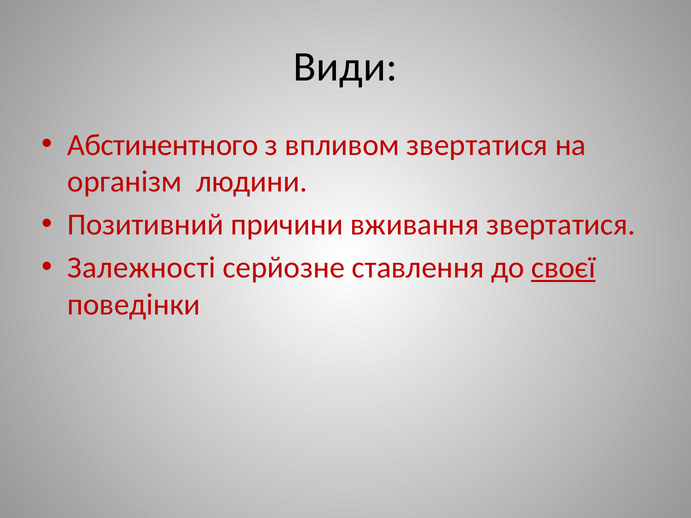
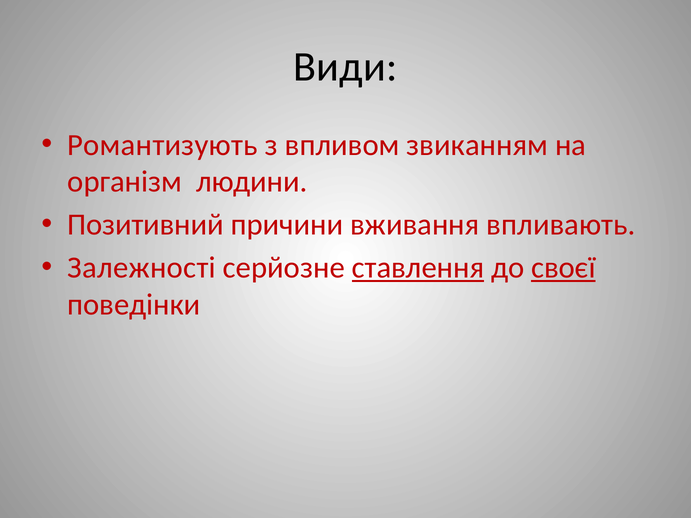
Абстинентного: Абстинентного -> Романтизують (163, 145)
впливом звертатися: звертатися -> звиканням (477, 145)
вживання звертатися: звертатися -> впливають (561, 225)
ставлення underline: none -> present (418, 268)
